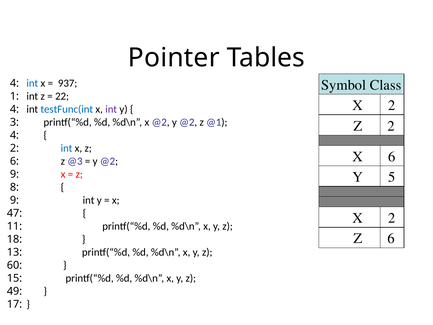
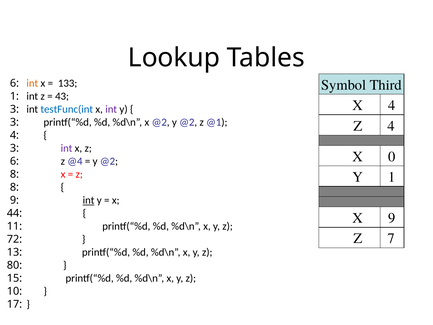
Pointer: Pointer -> Lookup (174, 58)
int colour: blue -> orange (32, 83)
937: 937 -> 133 (68, 83)
Class: Class -> Third (386, 85)
4: 4 -> 6 (14, 83)
22: 22 -> 43 (62, 96)
2: 2 -> 4 (392, 105)
4: 4 -> 3 (14, 109)
Z 2: 2 -> 4 (391, 126)
int colour: blue -> purple (67, 148)
2: 2 -> 3 (14, 148)
X 6: 6 -> 0 (392, 157)
@3: @3 -> @4 (75, 161)
9: 9 -> 8 (14, 174)
Y 5: 5 -> 1 (392, 177)
int underline: none -> present (89, 200)
47: 47 -> 44 (14, 213)
2: 2 -> 9 (392, 218)
Z 6: 6 -> 7 (391, 238)
18: 18 -> 72 (14, 239)
60: 60 -> 80 (14, 265)
49: 49 -> 10 (14, 291)
